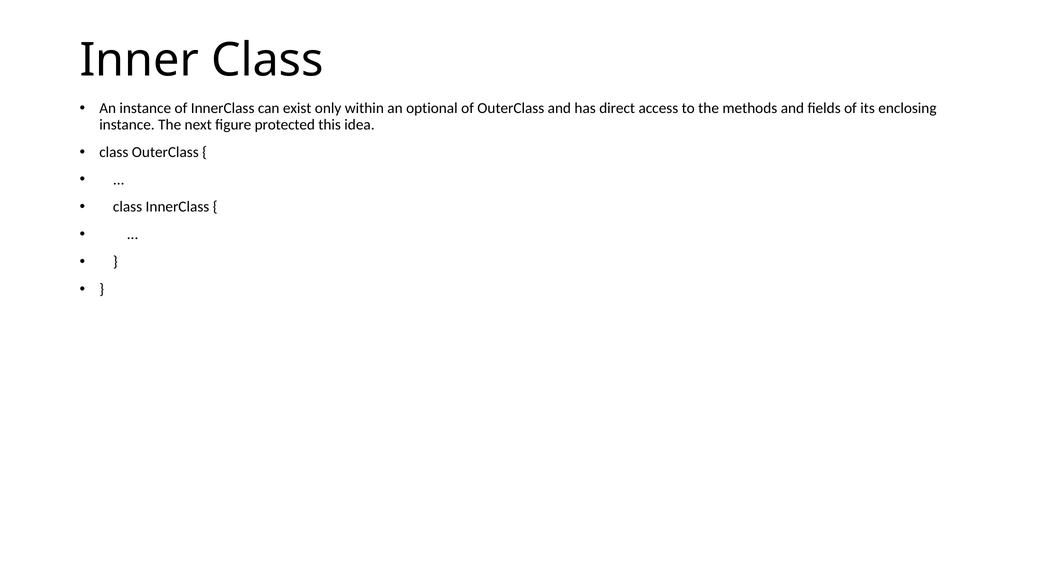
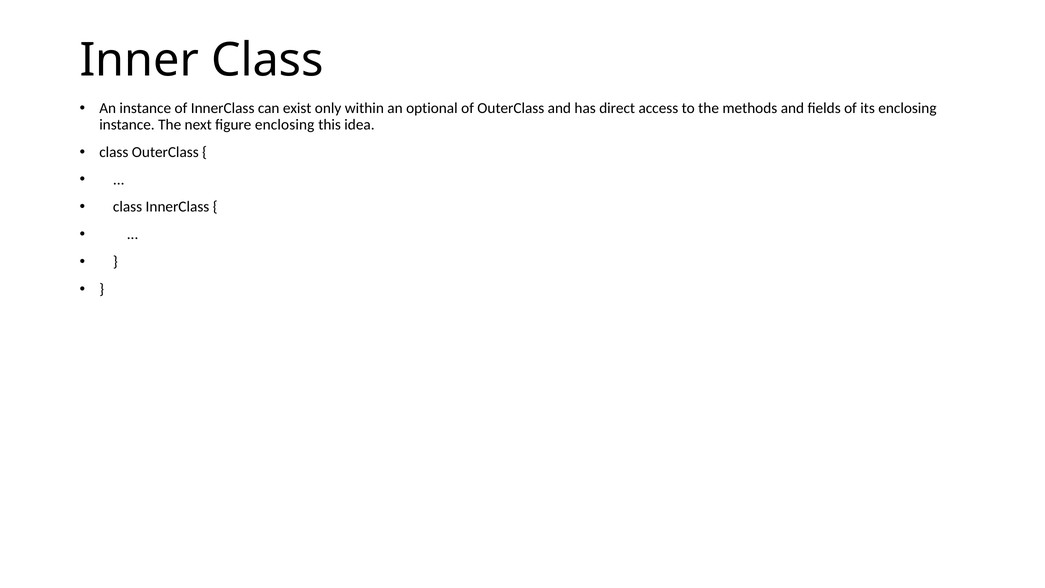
figure protected: protected -> enclosing (285, 125)
